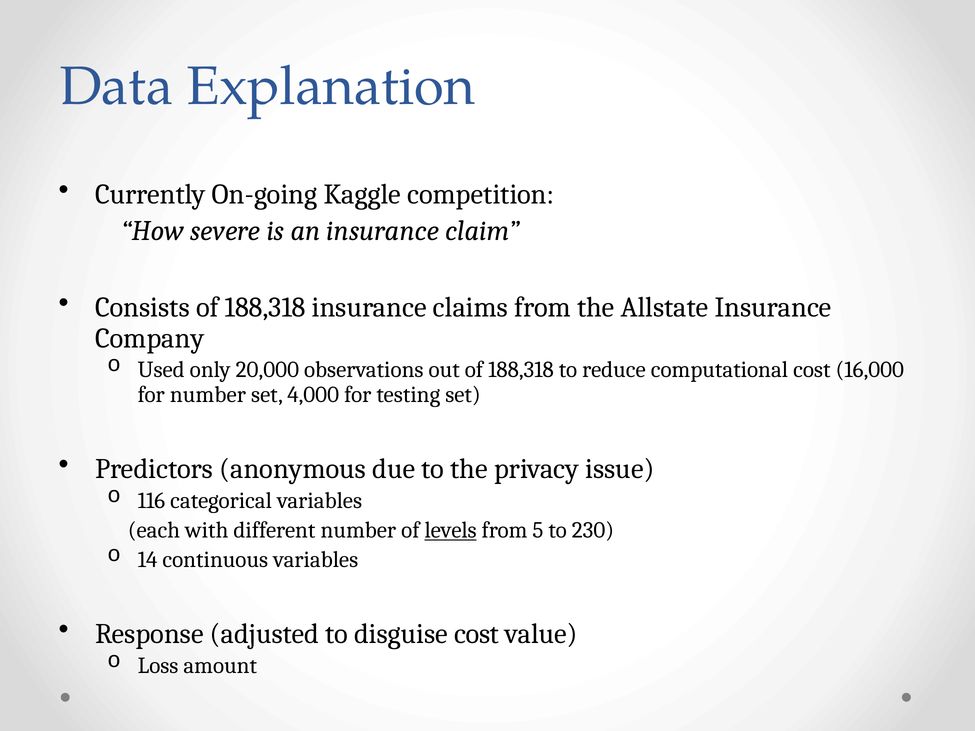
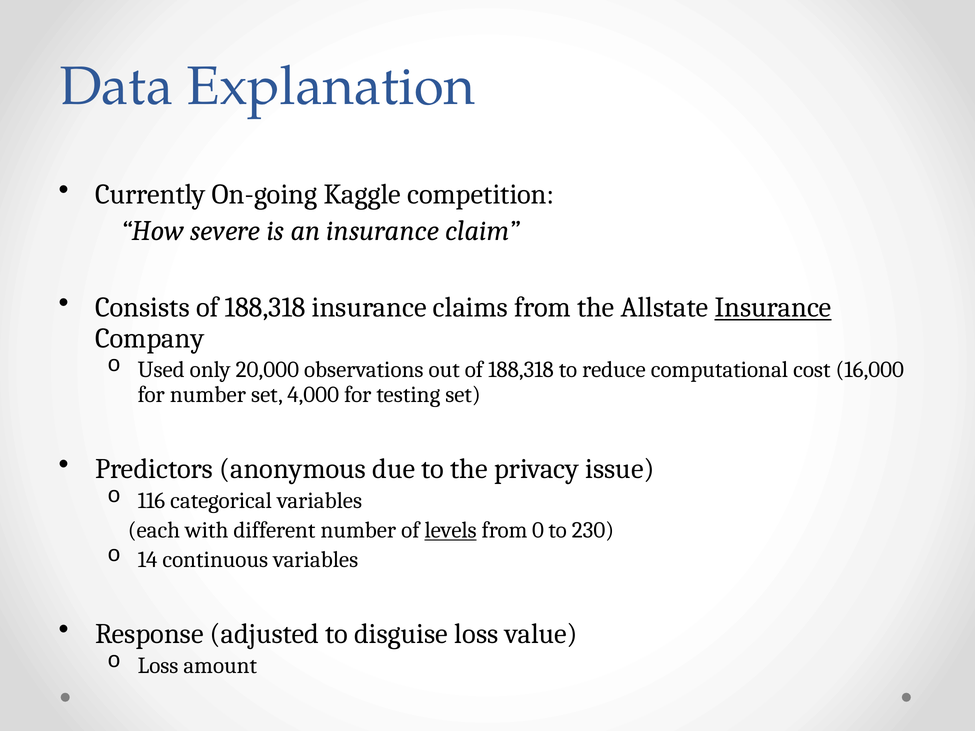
Insurance underline: none -> present (773, 308)
5: 5 -> 0 (538, 530)
disguise cost: cost -> loss (476, 634)
